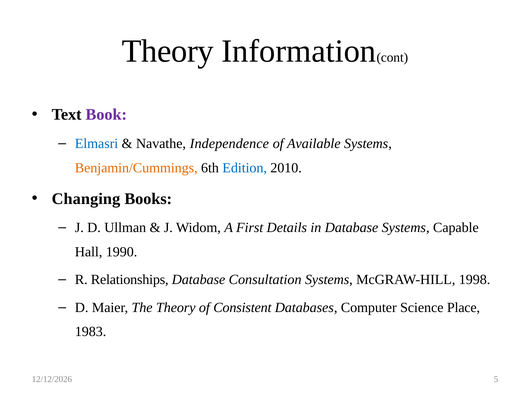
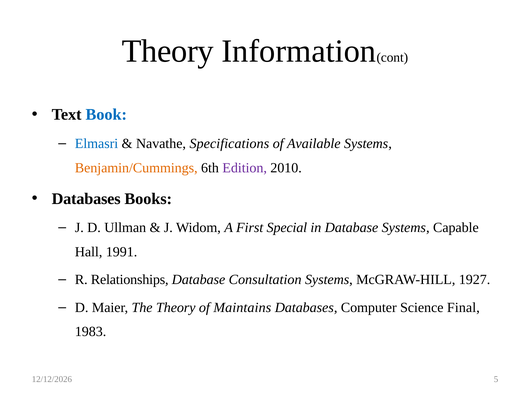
Book colour: purple -> blue (106, 115)
Independence: Independence -> Specifications (229, 144)
Edition colour: blue -> purple (245, 168)
Changing: Changing -> Databases (86, 199)
Details: Details -> Special (287, 228)
1990: 1990 -> 1991 (122, 252)
1998: 1998 -> 1927 (475, 280)
Consistent: Consistent -> Maintains (242, 308)
Place: Place -> Final (463, 308)
